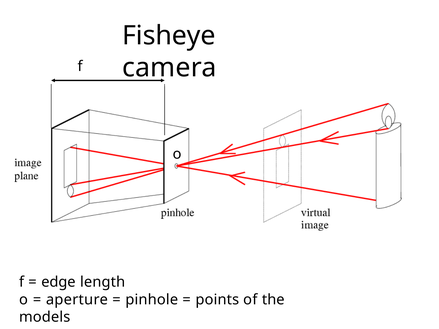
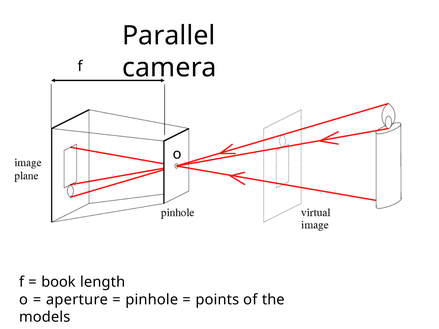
Fisheye: Fisheye -> Parallel (169, 36)
edge: edge -> book (58, 282)
